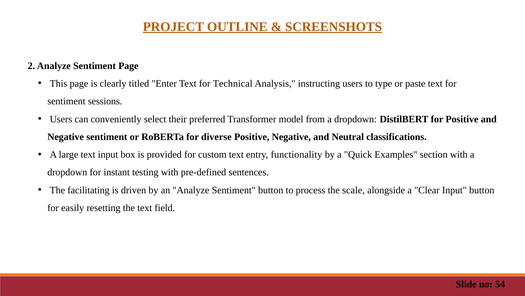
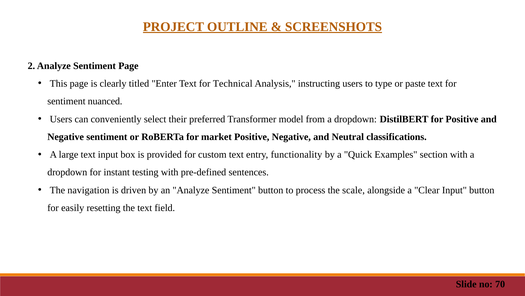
sessions: sessions -> nuanced (105, 101)
diverse: diverse -> market (216, 137)
facilitating: facilitating -> navigation (88, 190)
54: 54 -> 70 (500, 283)
